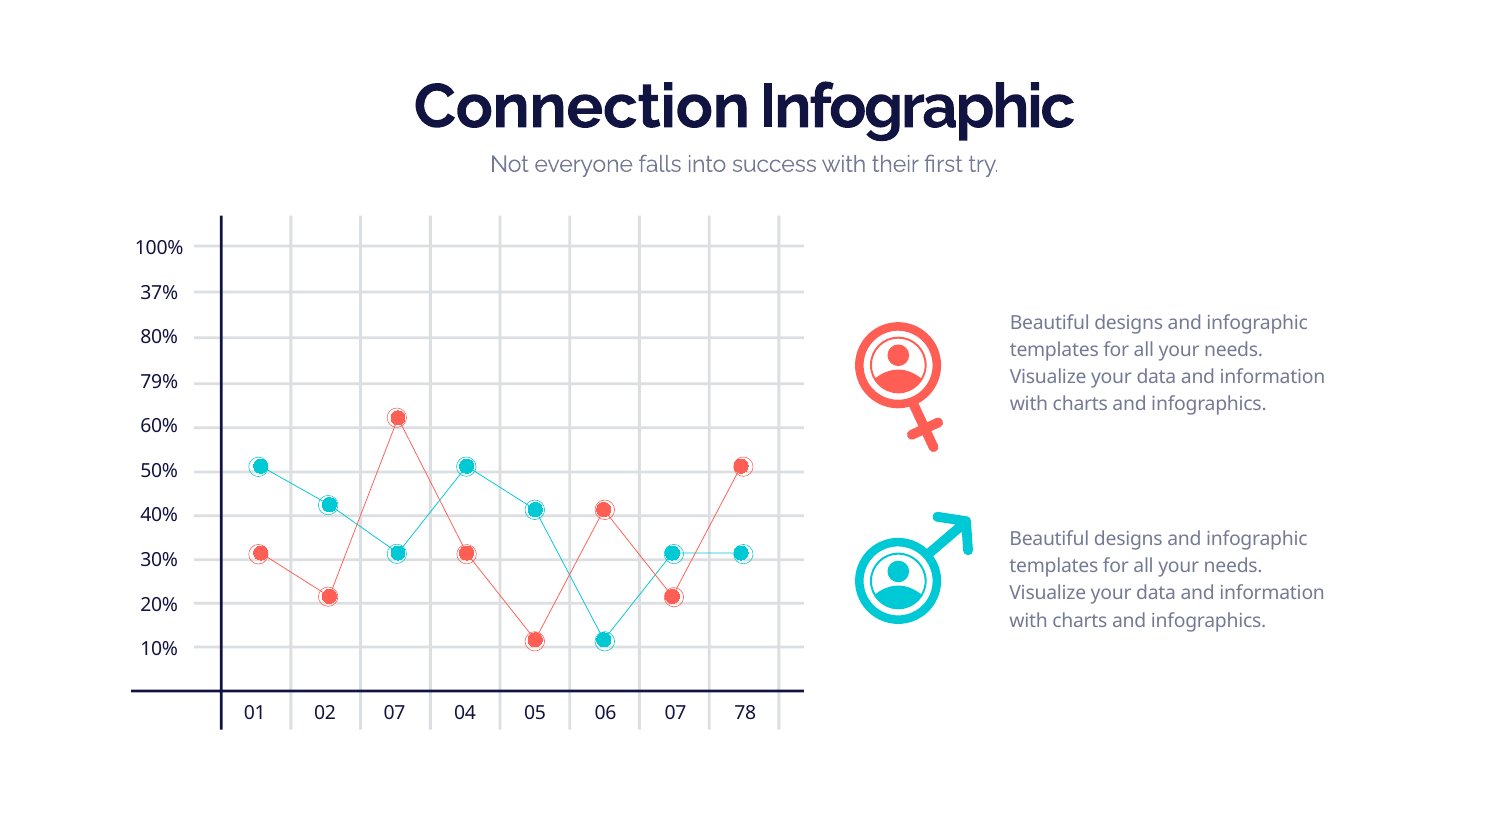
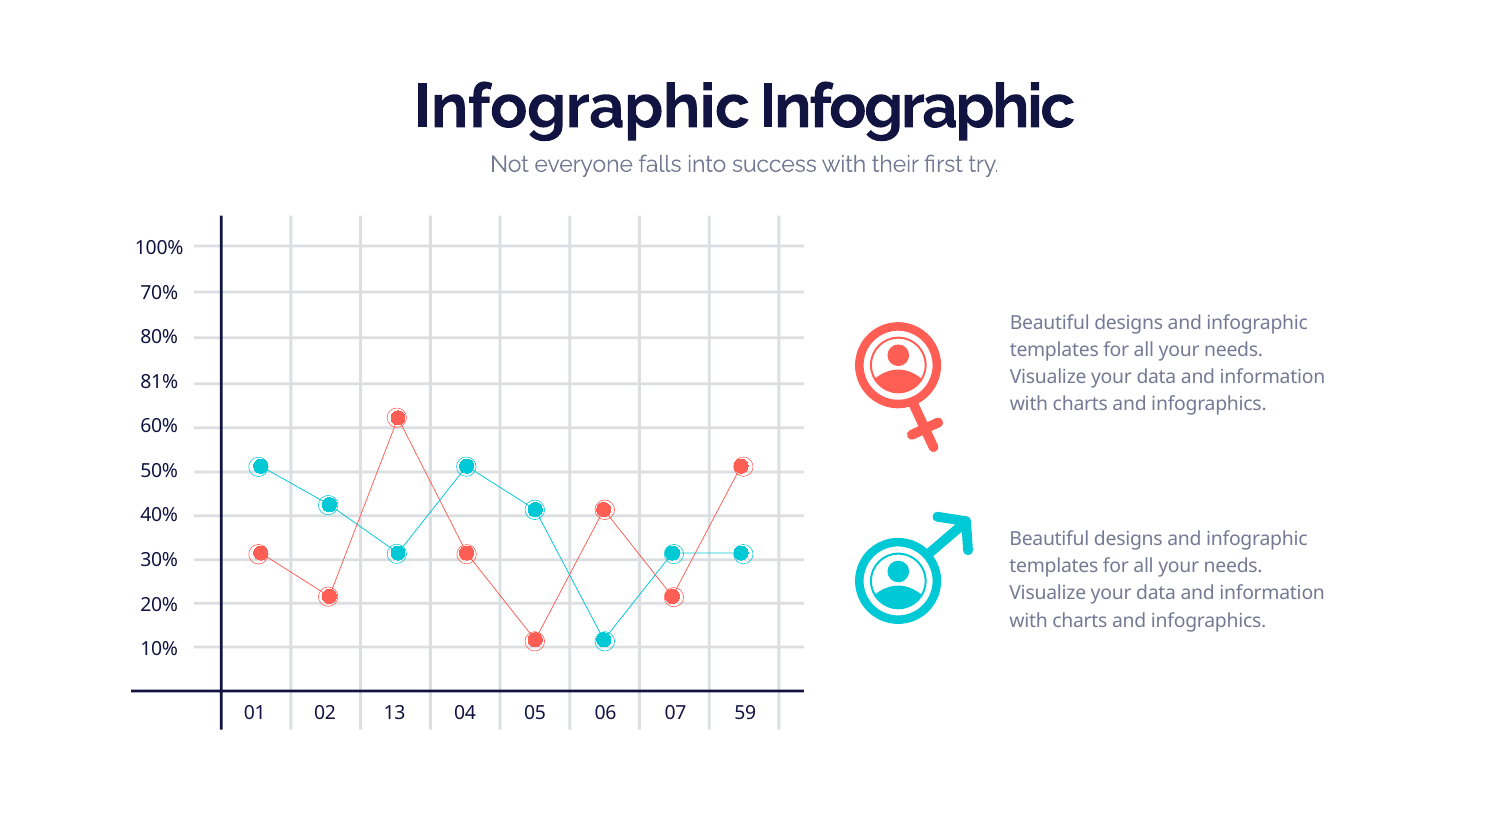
Connection: Connection -> Infographic (582, 107)
37%: 37% -> 70% (159, 293)
79%: 79% -> 81% (159, 382)
02 07: 07 -> 13 (395, 713)
78: 78 -> 59 (745, 713)
